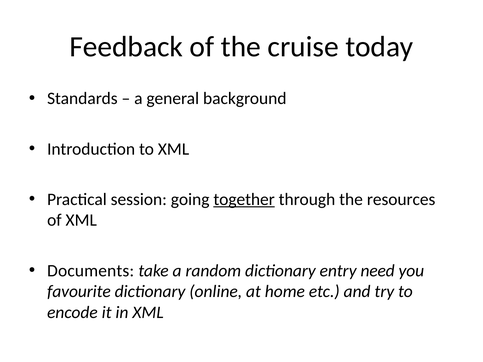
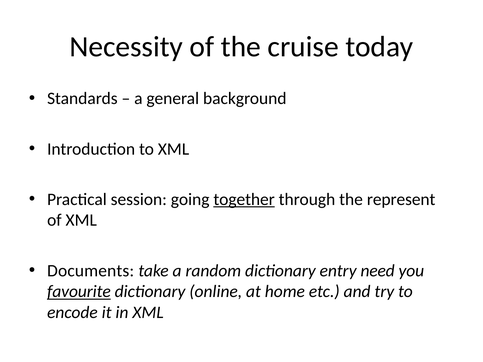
Feedback: Feedback -> Necessity (126, 47)
resources: resources -> represent (401, 199)
favourite underline: none -> present (79, 292)
